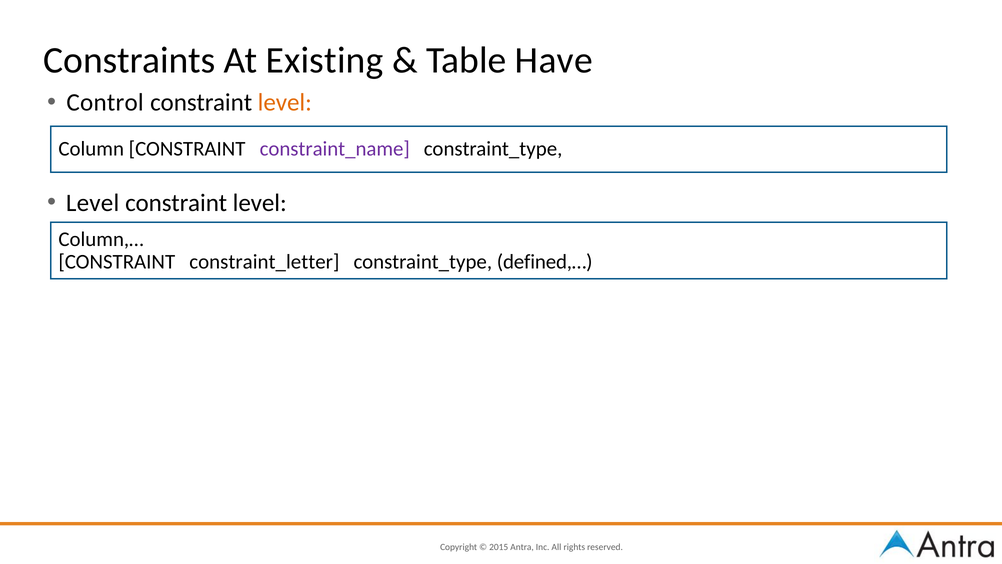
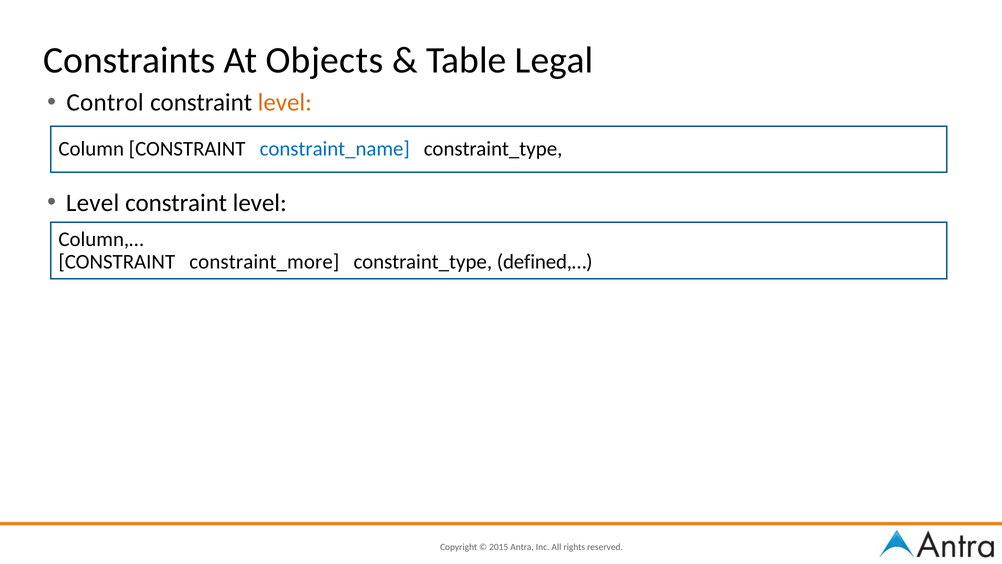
Existing: Existing -> Objects (324, 60)
Have: Have -> Legal (554, 60)
constraint_name colour: purple -> blue (335, 149)
constraint_letter: constraint_letter -> constraint_more (264, 262)
